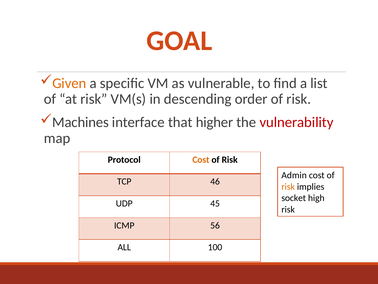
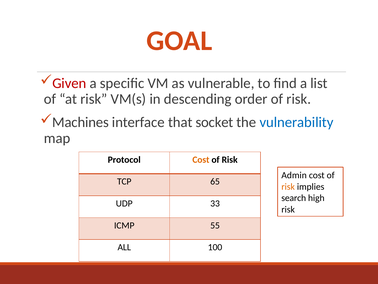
Given colour: orange -> red (69, 83)
higher: higher -> socket (214, 122)
vulnerability colour: red -> blue (296, 122)
46: 46 -> 65 (215, 181)
socket: socket -> search (294, 198)
45: 45 -> 33 (215, 203)
56: 56 -> 55 (215, 225)
